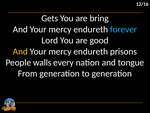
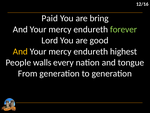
Gets: Gets -> Paid (50, 18)
forever colour: light blue -> light green (124, 29)
prisons: prisons -> highest (124, 51)
